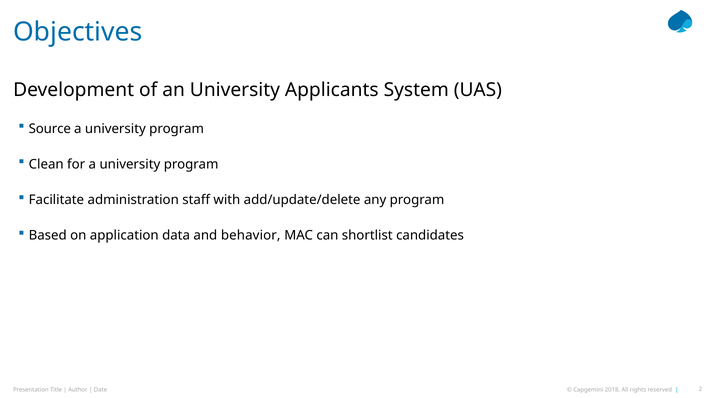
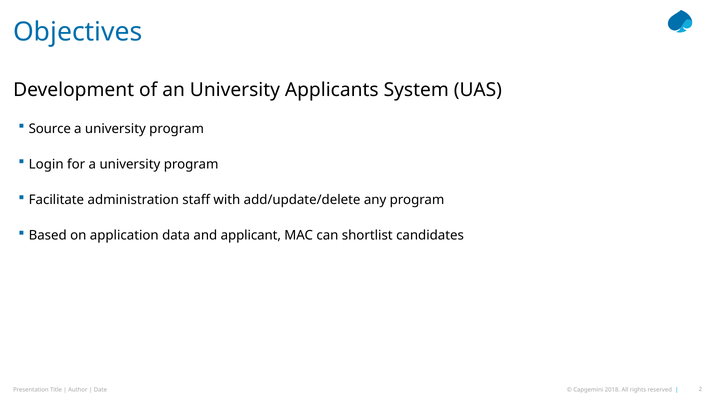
Clean: Clean -> Login (46, 164)
behavior: behavior -> applicant (251, 235)
